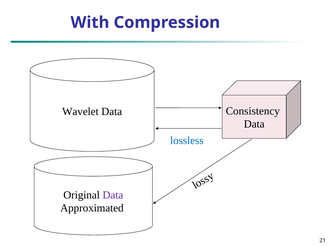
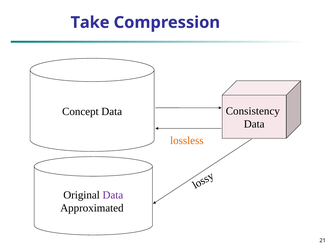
With: With -> Take (90, 23)
Wavelet: Wavelet -> Concept (80, 112)
lossless colour: blue -> orange (187, 141)
